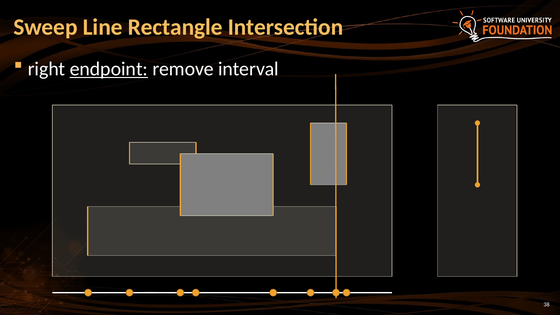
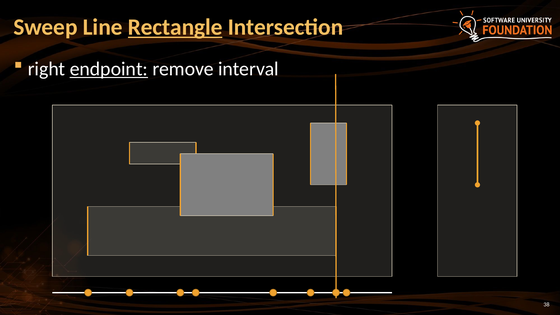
Rectangle underline: none -> present (175, 27)
